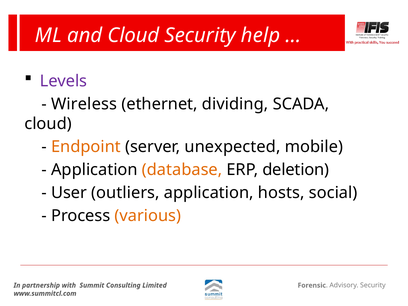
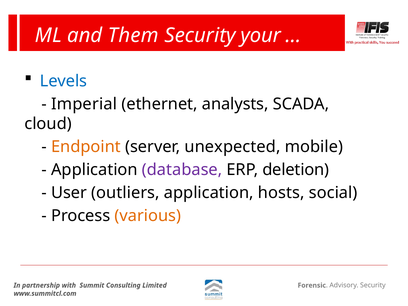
and Cloud: Cloud -> Them (133, 35)
help: help -> your (261, 35)
Levels colour: purple -> blue (63, 81)
Wireless: Wireless -> Imperial (84, 104)
dividing: dividing -> analysts (235, 104)
database colour: orange -> purple (182, 170)
